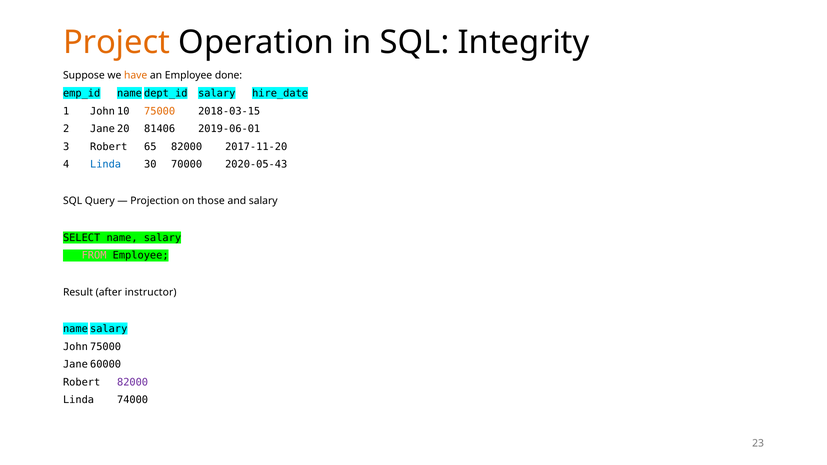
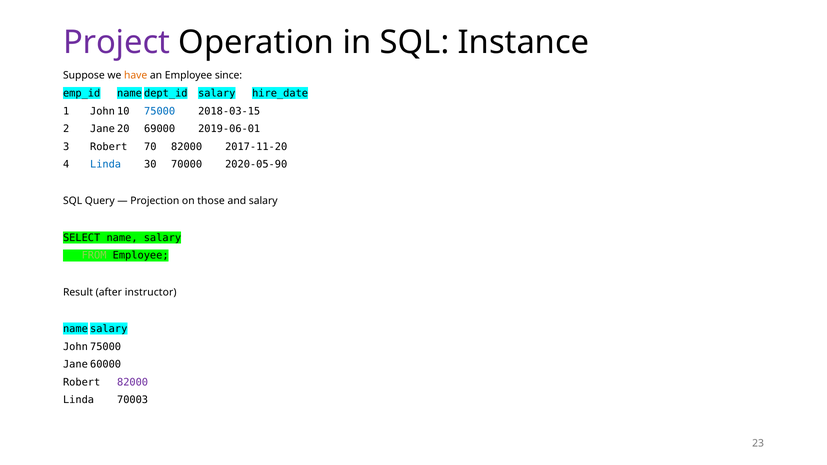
Project colour: orange -> purple (117, 43)
Integrity: Integrity -> Instance (524, 43)
done: done -> since (228, 76)
75000 colour: orange -> blue (160, 111)
81406: 81406 -> 69000 (160, 129)
65: 65 -> 70 (150, 147)
2020-05-43: 2020-05-43 -> 2020-05-90 (256, 164)
FROM colour: pink -> light green (94, 256)
74000: 74000 -> 70003 (133, 400)
